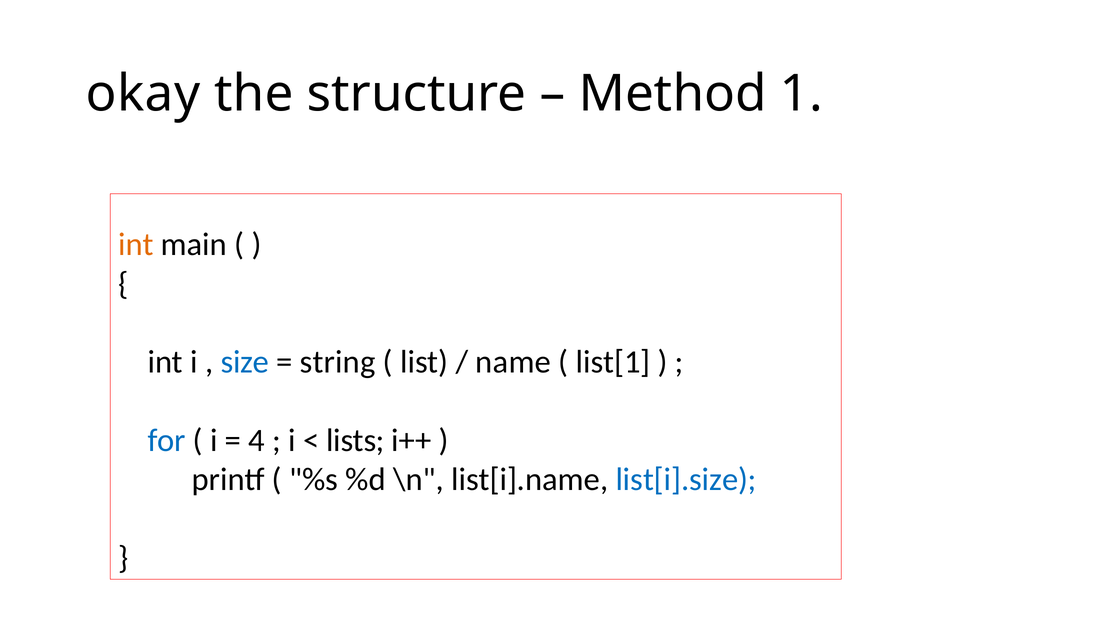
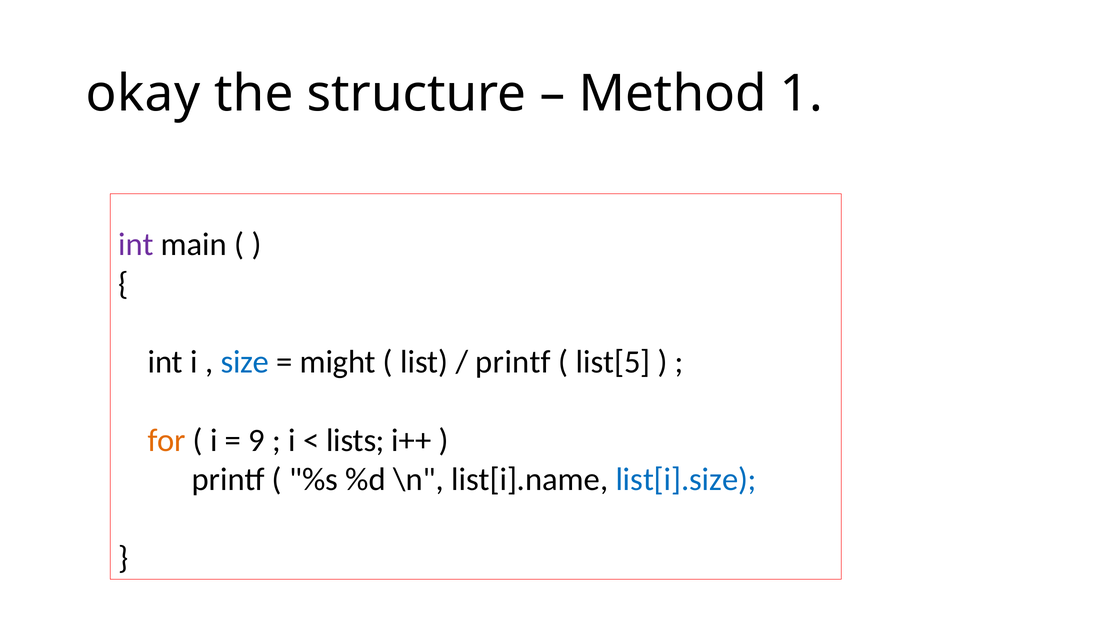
int colour: orange -> purple (136, 245)
string: string -> might (338, 362)
name: name -> printf (513, 362)
list[1: list[1 -> list[5 (613, 362)
for colour: blue -> orange (167, 440)
4: 4 -> 9 (257, 440)
